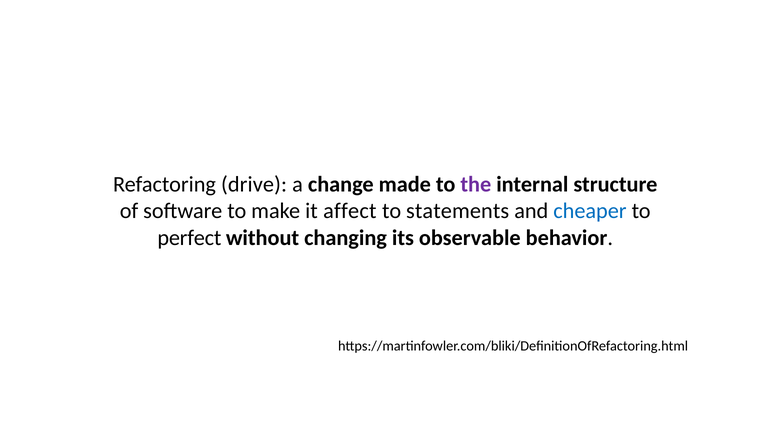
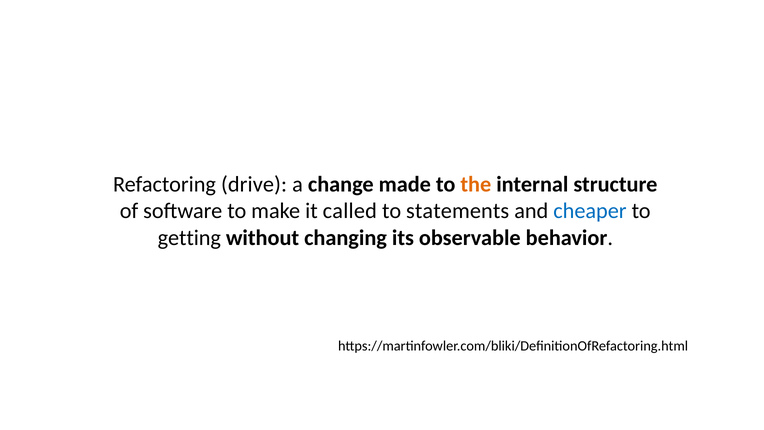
the colour: purple -> orange (476, 184)
affect: affect -> called (350, 211)
perfect: perfect -> getting (189, 238)
